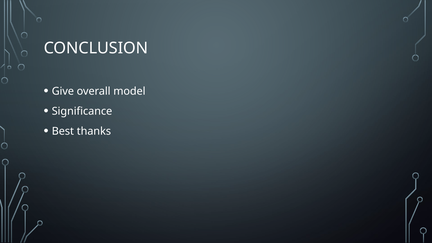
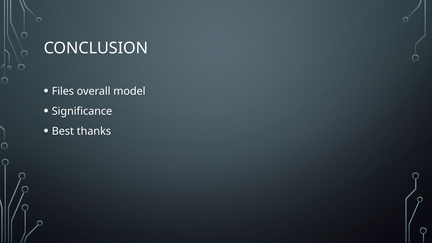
Give: Give -> Files (63, 91)
